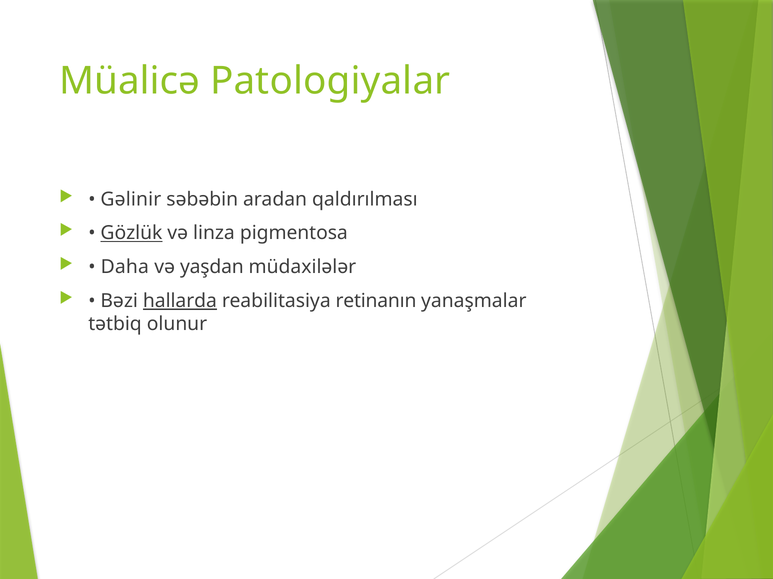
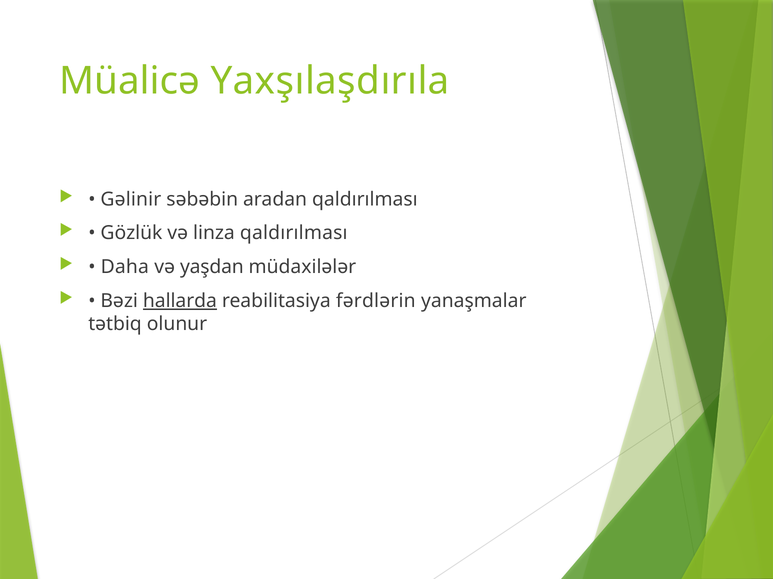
Patologiyalar: Patologiyalar -> Yaxşılaşdırıla (330, 81)
Gözlük underline: present -> none (131, 233)
linza pigmentosa: pigmentosa -> qaldırılması (294, 233)
retinanın: retinanın -> fərdlərin (376, 301)
